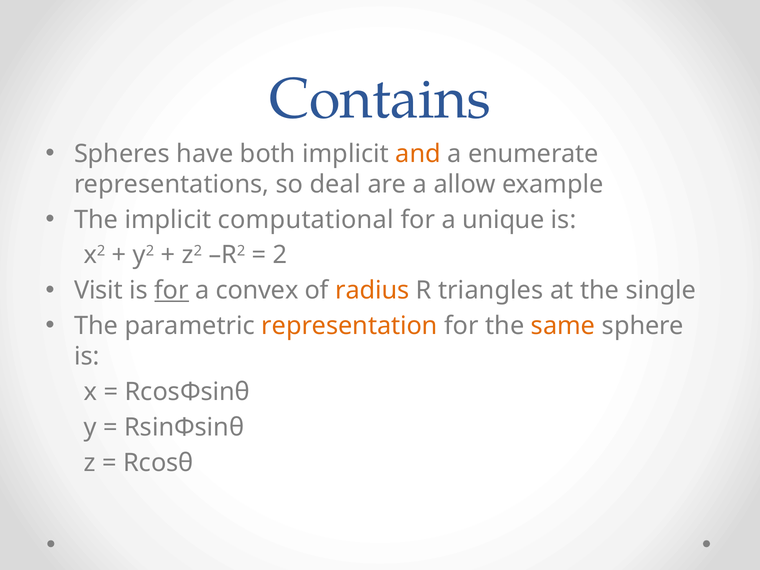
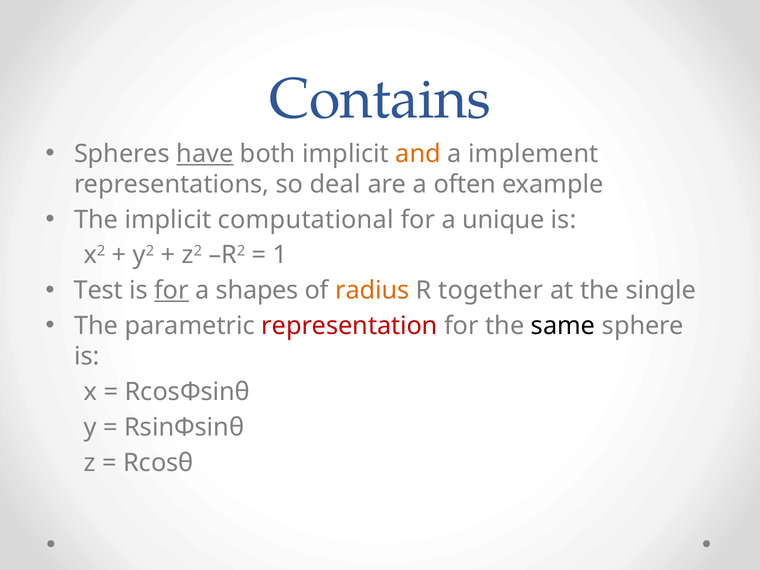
have underline: none -> present (205, 154)
enumerate: enumerate -> implement (533, 154)
allow: allow -> often (465, 184)
2: 2 -> 1 (280, 255)
Visit: Visit -> Test (98, 291)
convex: convex -> shapes (257, 291)
triangles: triangles -> together (491, 291)
representation colour: orange -> red (350, 326)
same colour: orange -> black (563, 326)
